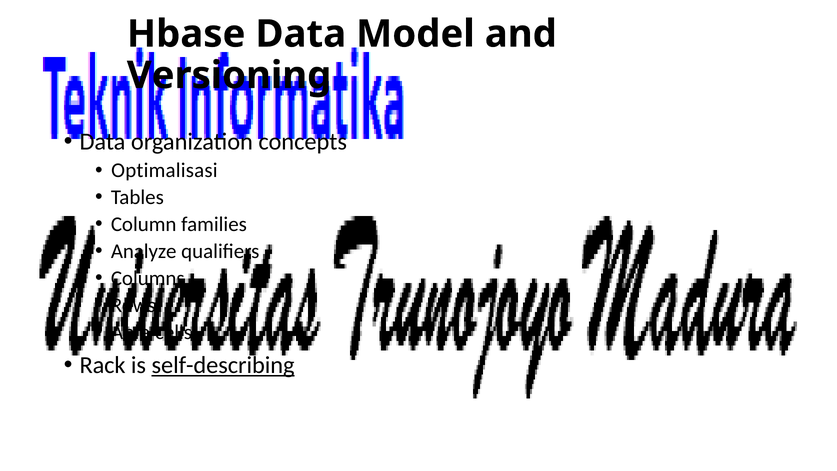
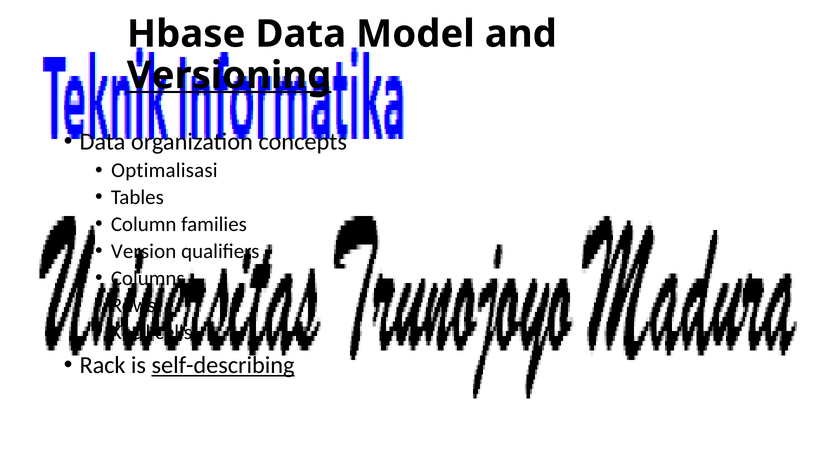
Versioning underline: none -> present (229, 75)
Analyze: Analyze -> Version (144, 251)
Able: Able -> Kecil (131, 332)
